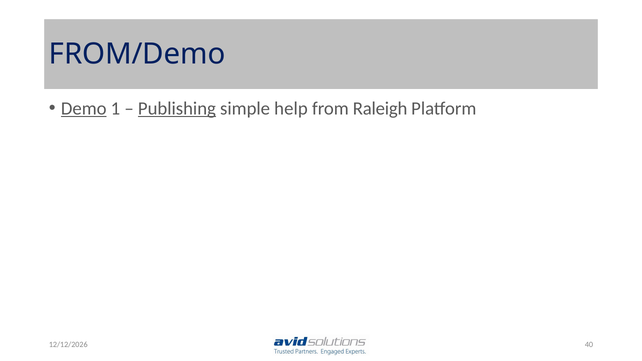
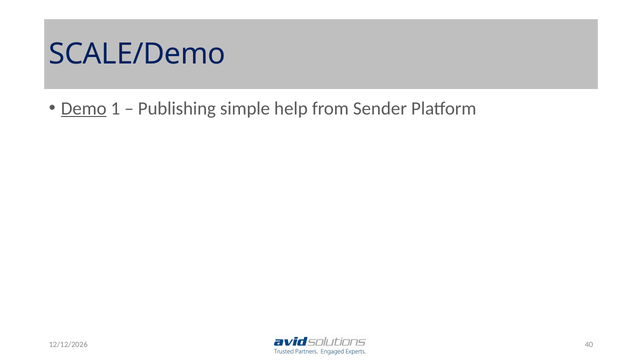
FROM/Demo: FROM/Demo -> SCALE/Demo (137, 54)
Publishing underline: present -> none (177, 109)
Raleigh: Raleigh -> Sender (380, 109)
